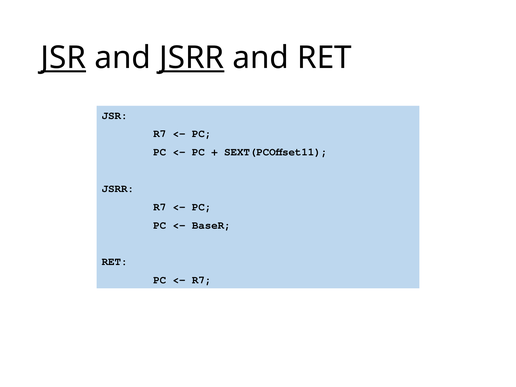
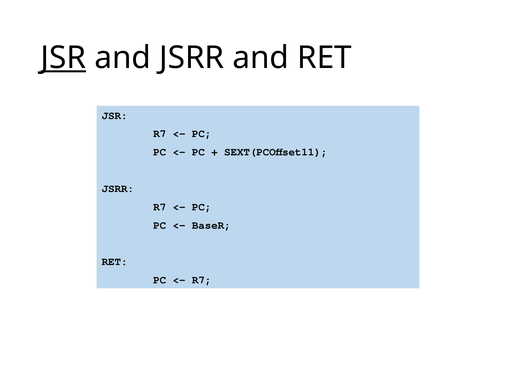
JSRR underline: present -> none (192, 58)
